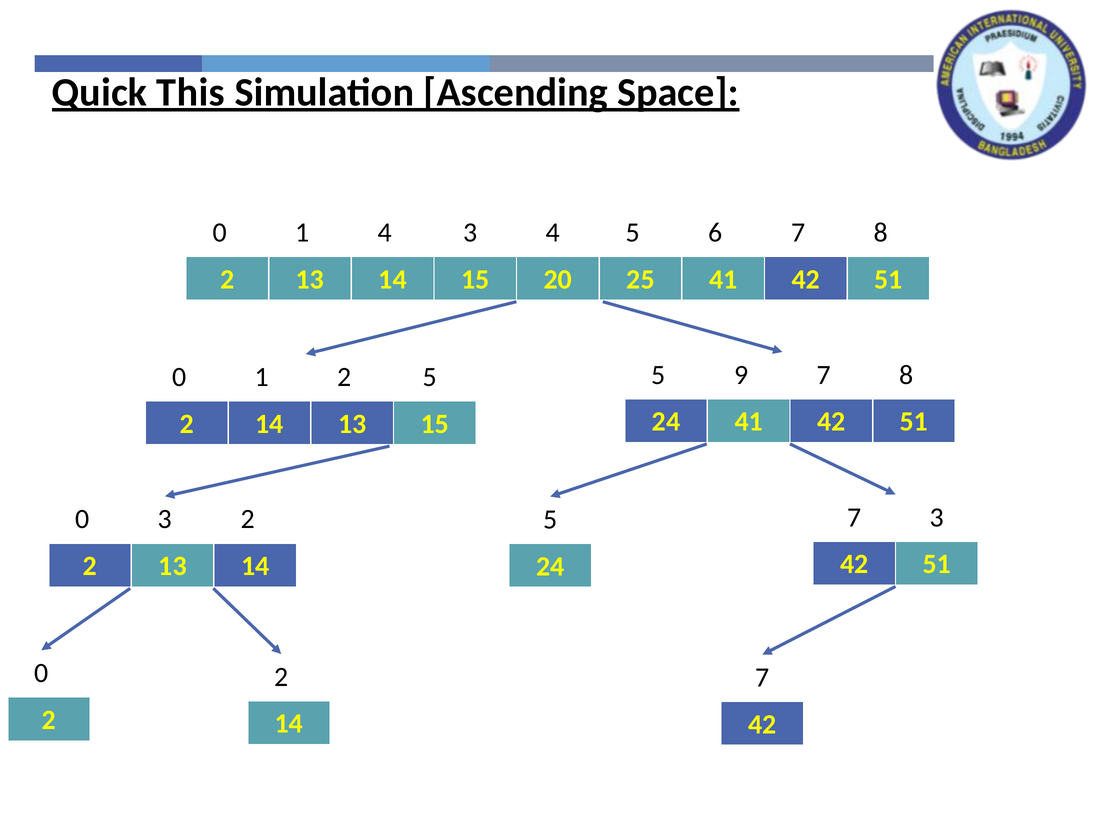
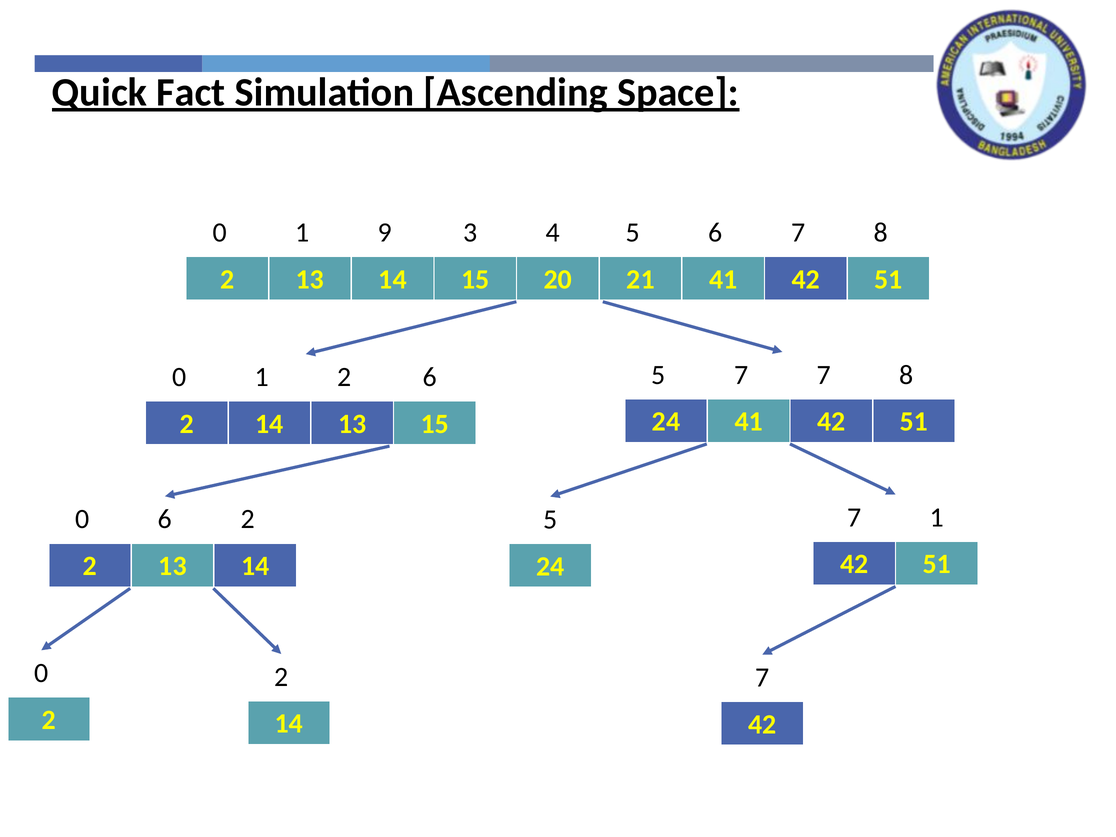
This: This -> Fact (191, 92)
1 4: 4 -> 9 (385, 233)
25: 25 -> 21 (641, 279)
5 9: 9 -> 7 (741, 375)
2 5: 5 -> 6 (430, 377)
7 3: 3 -> 1 (937, 517)
0 3: 3 -> 6 (165, 519)
